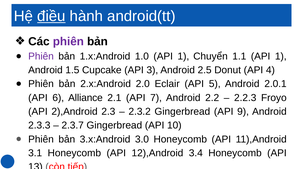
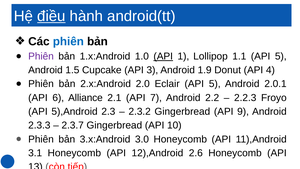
phiên colour: purple -> blue (68, 42)
API underline: none -> present (163, 56)
Chuyển: Chuyển -> Lollipop (210, 56)
1.1 API 1: 1 -> 5 (281, 56)
2.5: 2.5 -> 1.9 (205, 70)
2),Android: 2),Android -> 5),Android (75, 111)
3.4: 3.4 -> 2.6 (196, 153)
